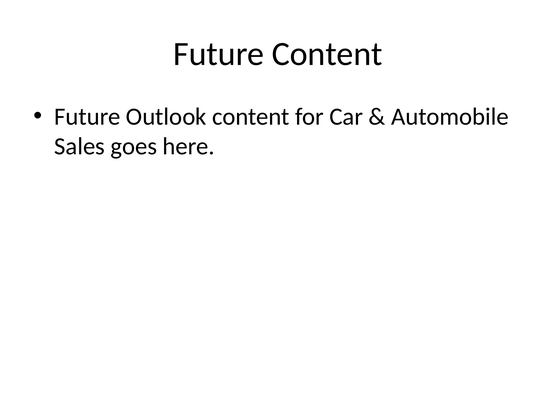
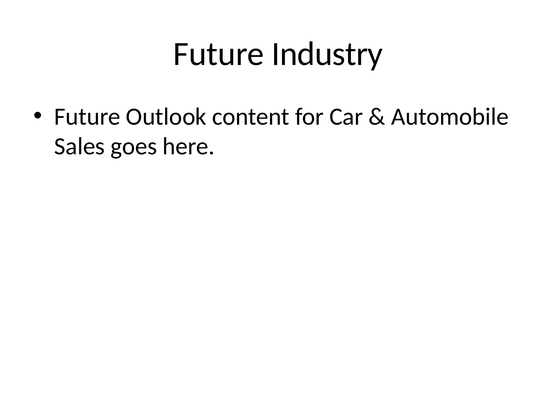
Future Content: Content -> Industry (327, 54)
